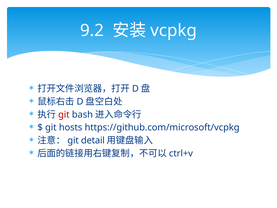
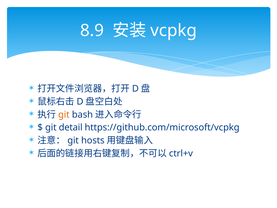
9.2: 9.2 -> 8.9 (92, 30)
git colour: red -> orange (64, 114)
hosts: hosts -> detail (71, 127)
detail: detail -> hosts (93, 140)
